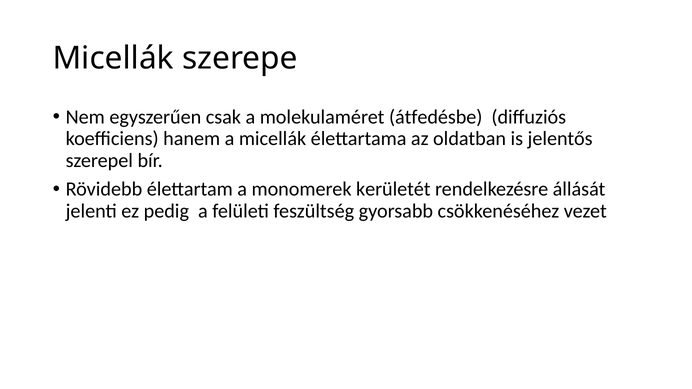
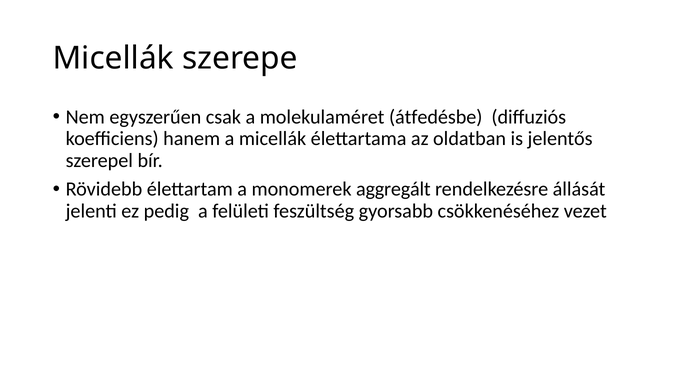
kerületét: kerületét -> aggregált (393, 189)
